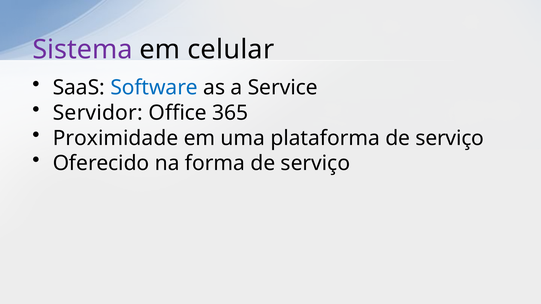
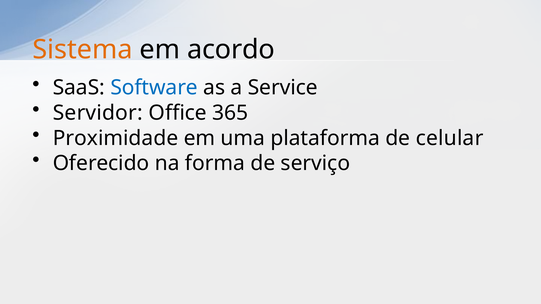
Sistema colour: purple -> orange (82, 50)
celular: celular -> acordo (231, 50)
plataforma de serviço: serviço -> celular (450, 138)
